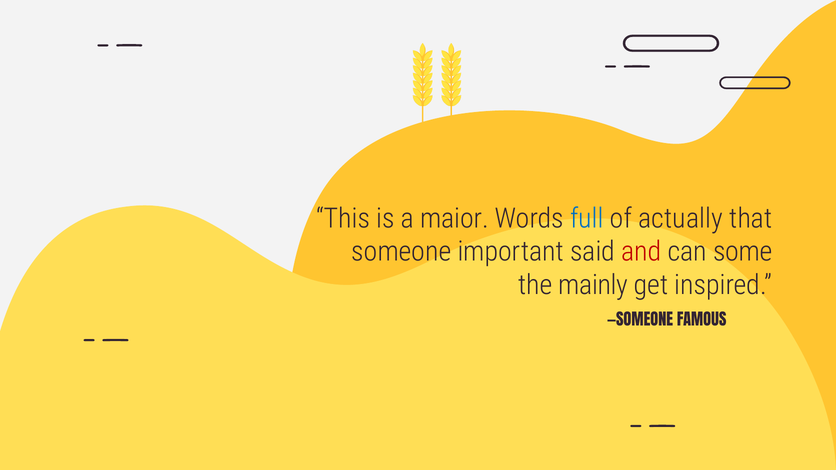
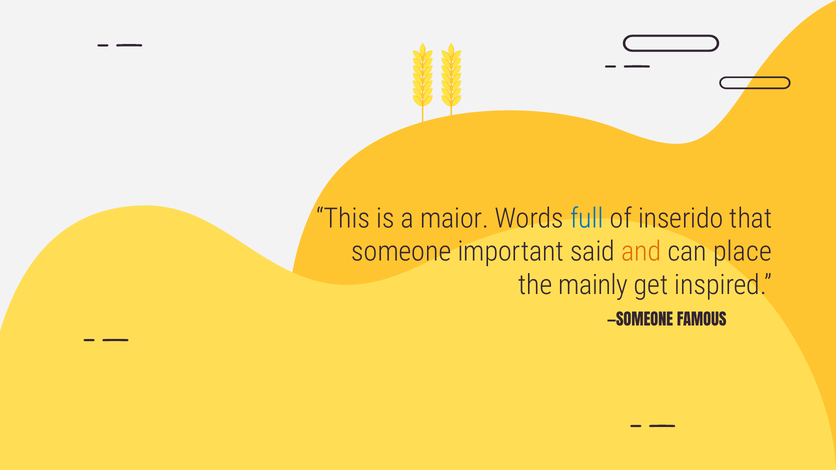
actually: actually -> inserido (681, 218)
and colour: red -> orange (641, 252)
some: some -> place (742, 252)
